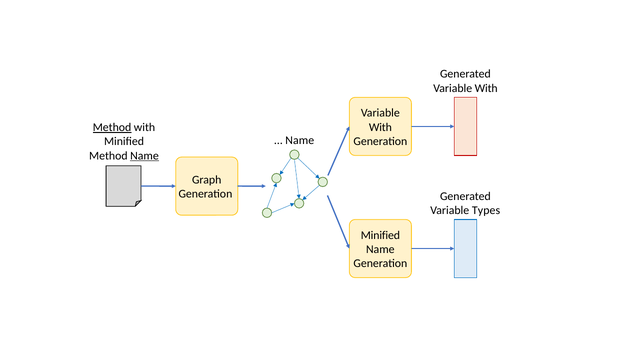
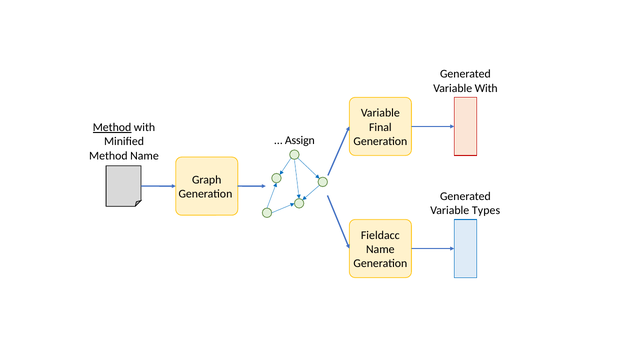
With: With -> Final (380, 127)
Name: Name -> Assign (300, 140)
Name underline: present -> none (144, 156)
Minified: Minified -> Fieldacc (380, 235)
